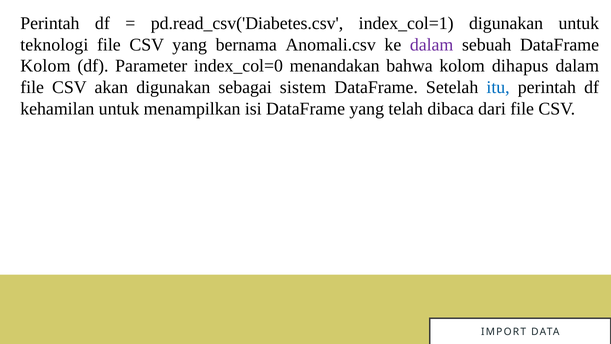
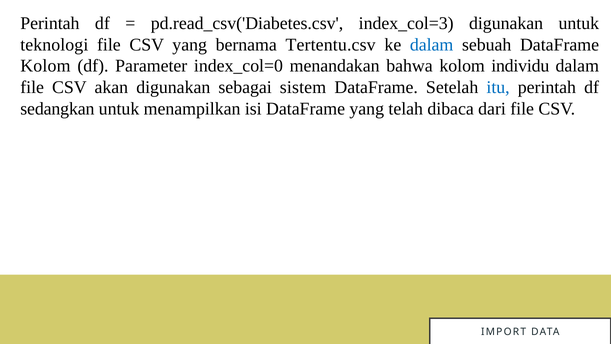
index_col=1: index_col=1 -> index_col=3 (406, 23)
Anomali.csv: Anomali.csv -> Tertentu.csv (331, 45)
dalam colour: purple -> blue (432, 45)
dihapus: dihapus -> individu (520, 66)
kehamilan: kehamilan -> sedangkan (57, 109)
